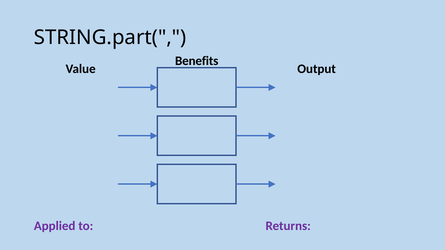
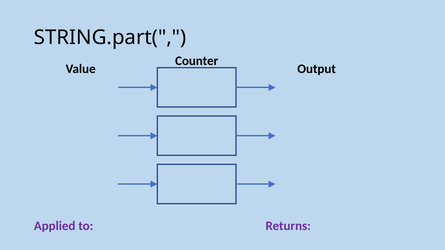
Benefits: Benefits -> Counter (197, 61)
